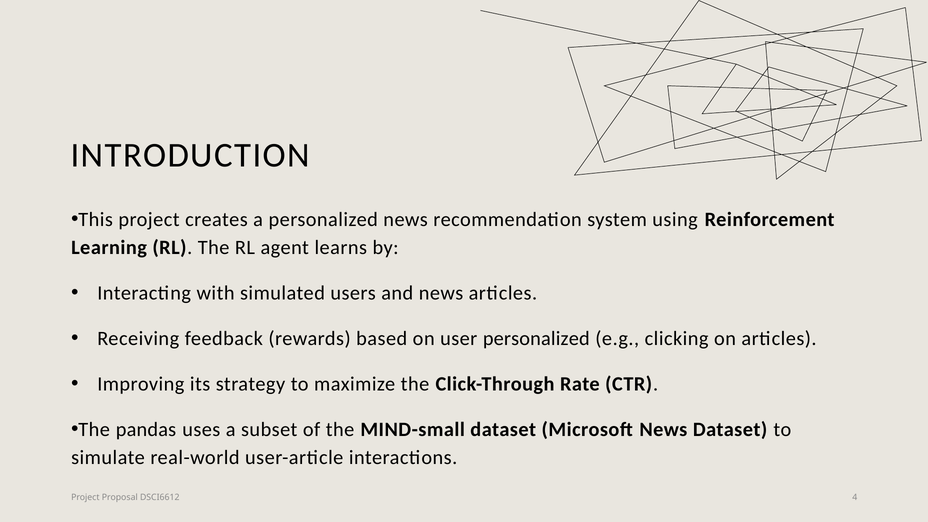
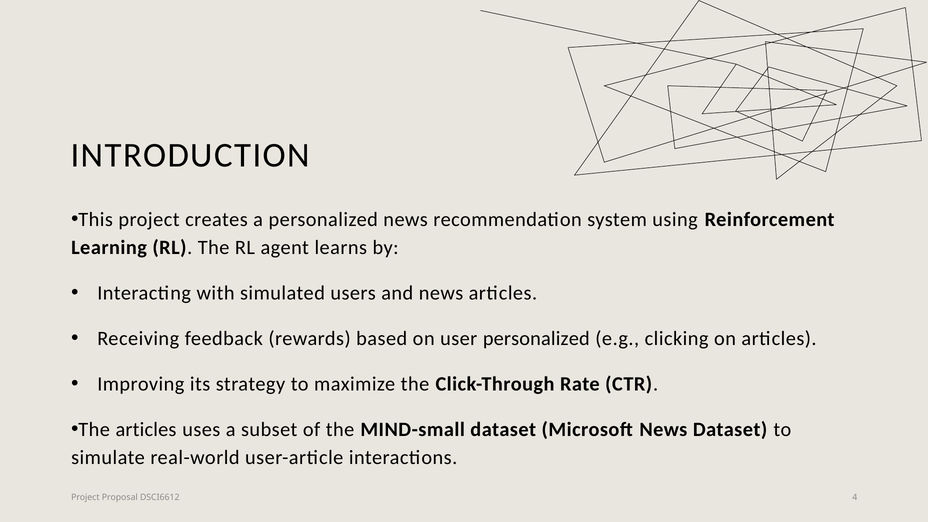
The pandas: pandas -> articles (146, 429)
